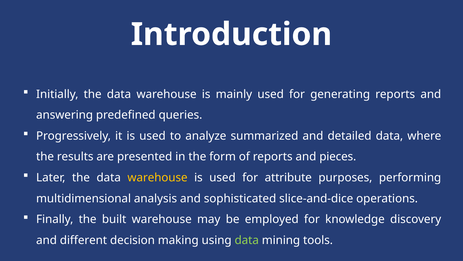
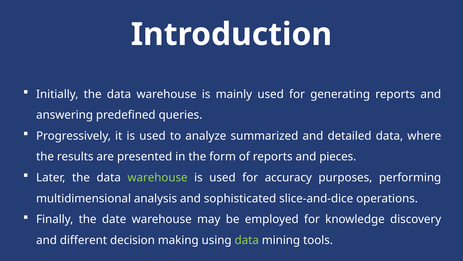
warehouse colour: yellow -> light green (158, 177)
attribute: attribute -> accuracy (288, 177)
built: built -> date (114, 219)
